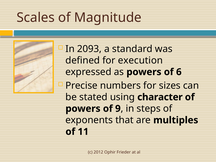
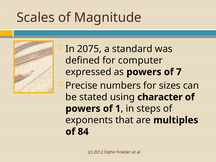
2093: 2093 -> 2075 (89, 49)
execution: execution -> computer (140, 60)
6: 6 -> 7 (179, 72)
9: 9 -> 1 (118, 109)
11: 11 -> 84 (83, 132)
